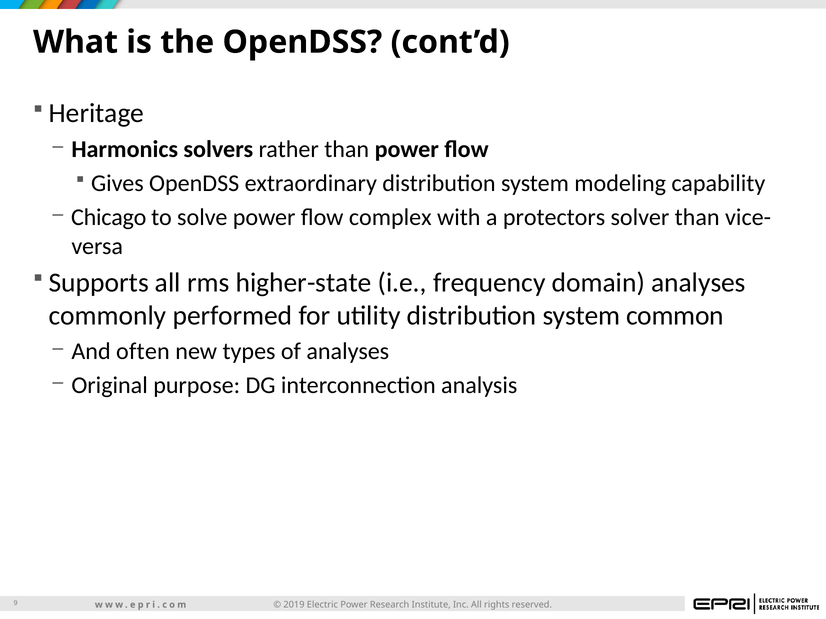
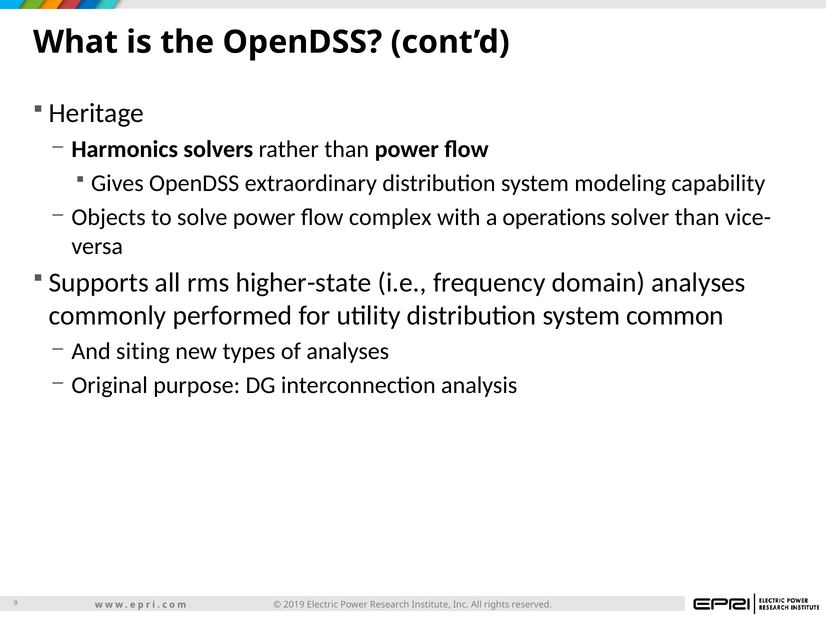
Chicago: Chicago -> Objects (109, 218)
protectors: protectors -> operations (554, 218)
often: often -> siting (143, 352)
